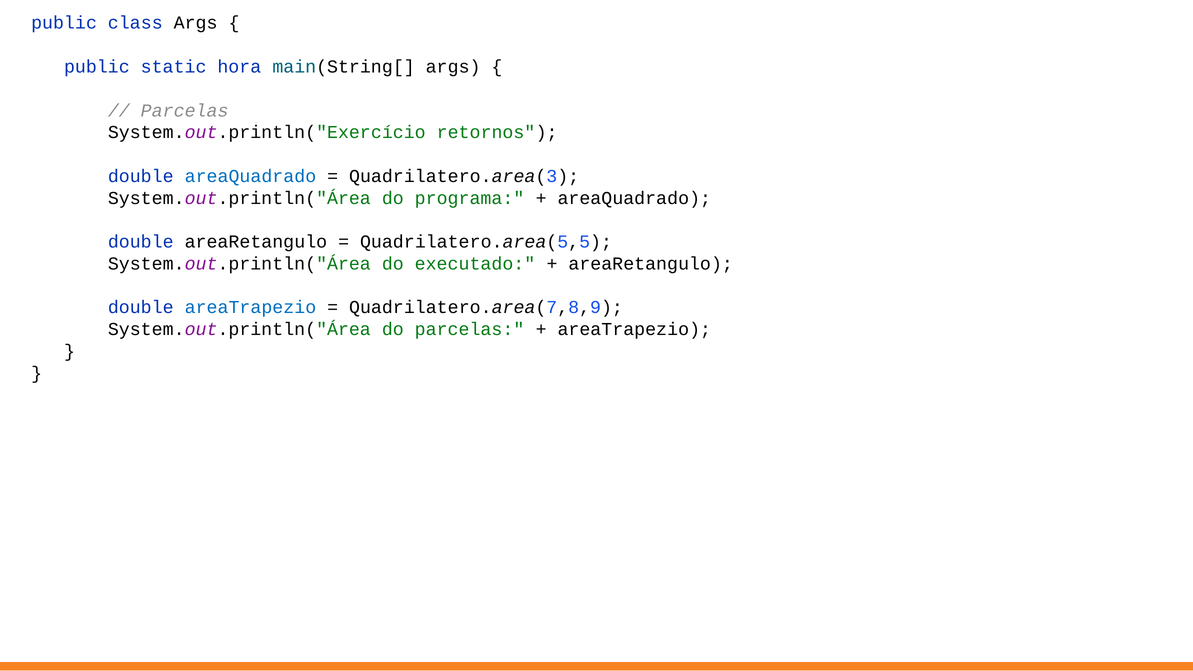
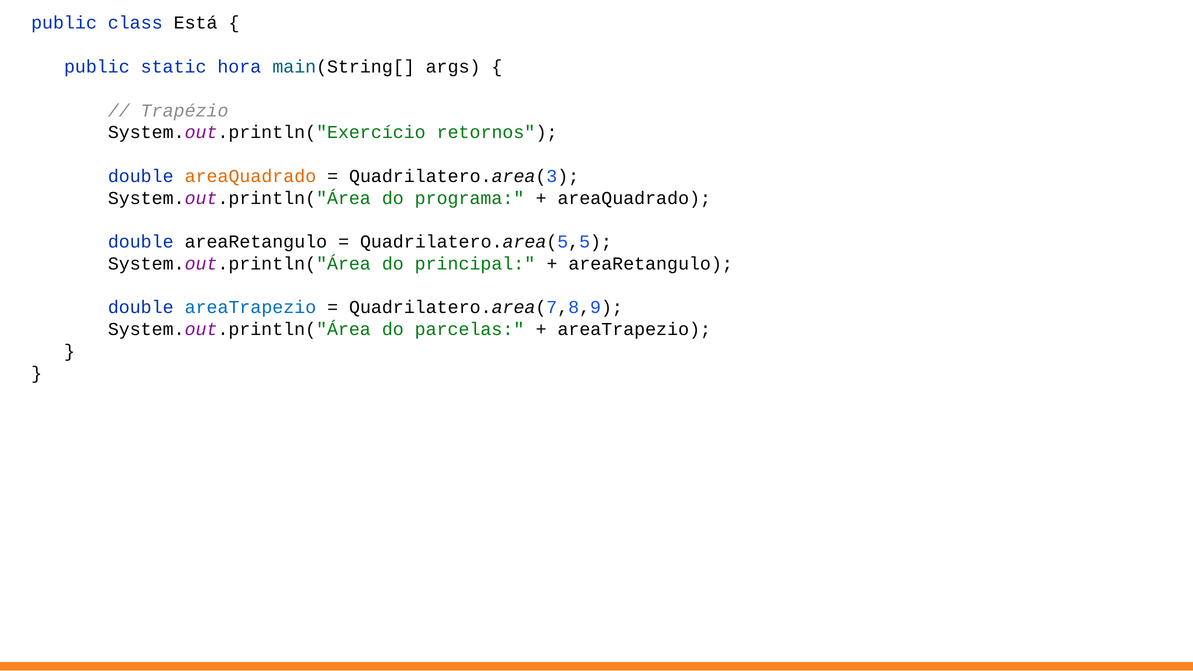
class Args: Args -> Está (196, 23)
Parcelas: Parcelas -> Trapézio (185, 111)
areaQuadrado colour: blue -> orange (250, 176)
executado: executado -> principal (475, 264)
